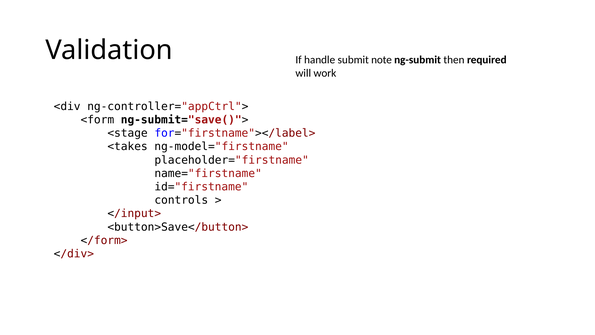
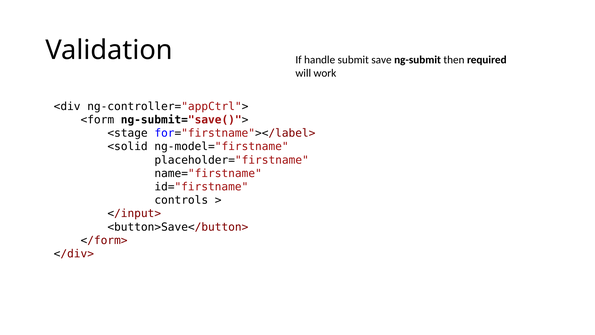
note: note -> save (381, 60)
<takes: <takes -> <solid (128, 146)
